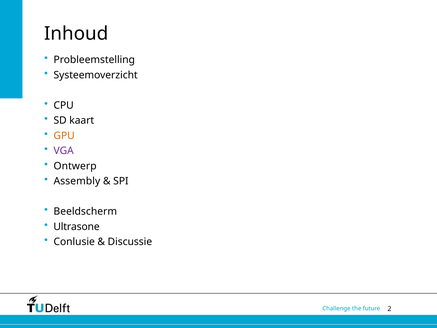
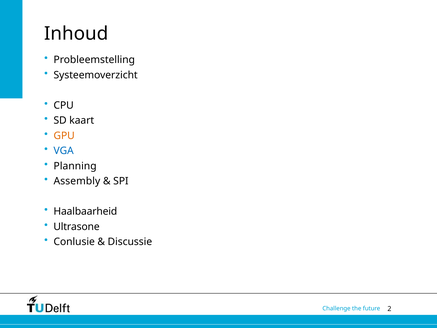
VGA colour: purple -> blue (64, 151)
Ontwerp: Ontwerp -> Planning (75, 166)
Beeldscherm: Beeldscherm -> Haalbaarheid (85, 211)
